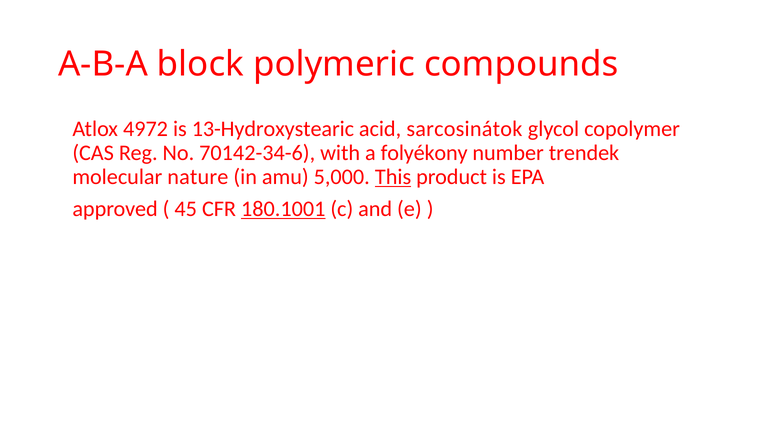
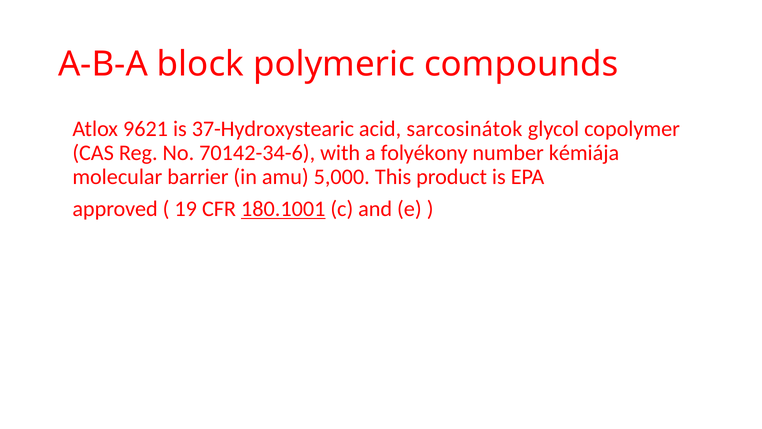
4972: 4972 -> 9621 (146, 129)
13-Hydroxystearic: 13-Hydroxystearic -> 37-Hydroxystearic (273, 129)
trendek: trendek -> kémiája (584, 153)
nature: nature -> barrier (198, 177)
This underline: present -> none (393, 177)
45: 45 -> 19 (186, 209)
